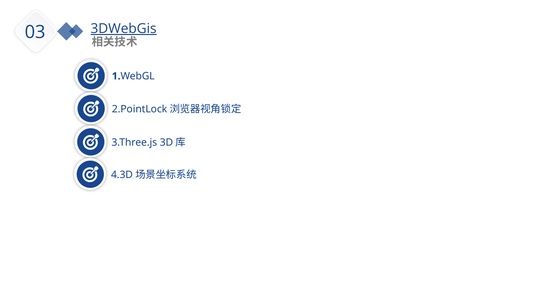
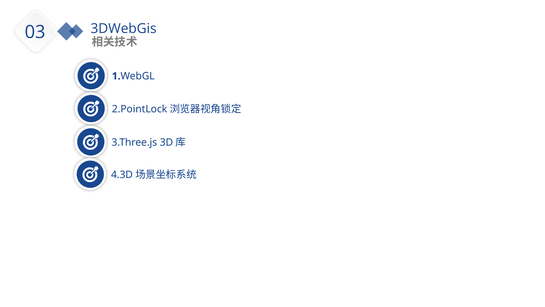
3DWebGis underline: present -> none (124, 29)
